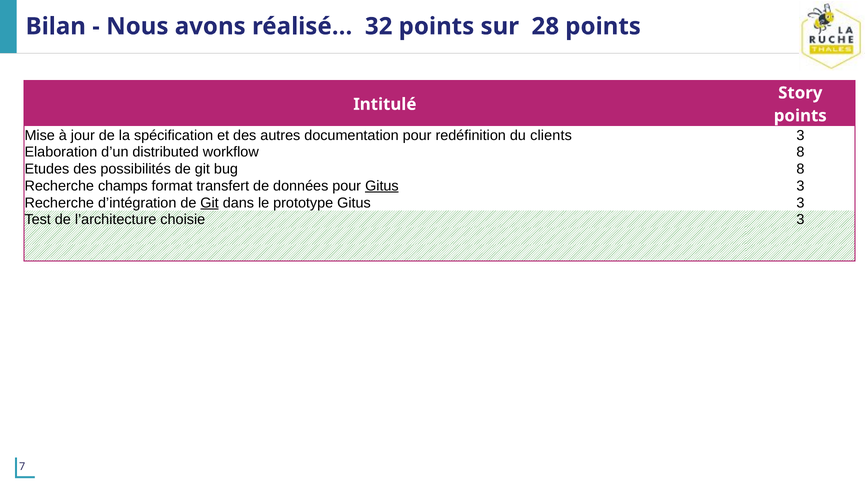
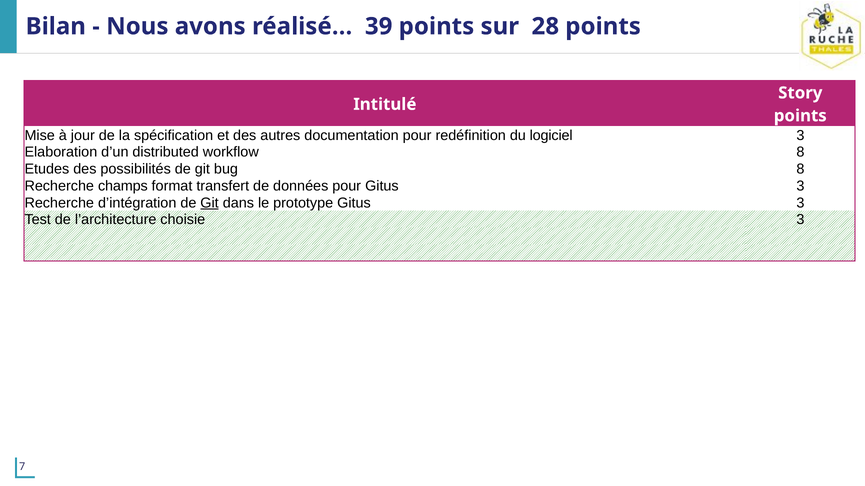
32: 32 -> 39 (379, 26)
clients: clients -> logiciel (551, 135)
Gitus underline: present -> none (382, 186)
